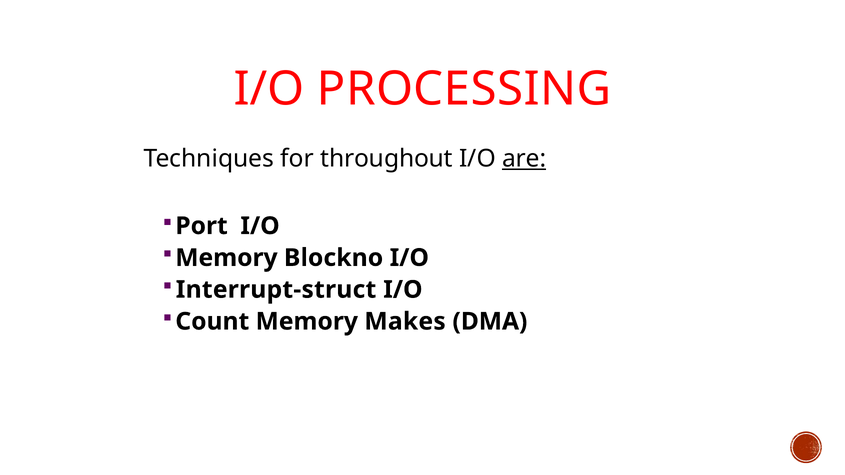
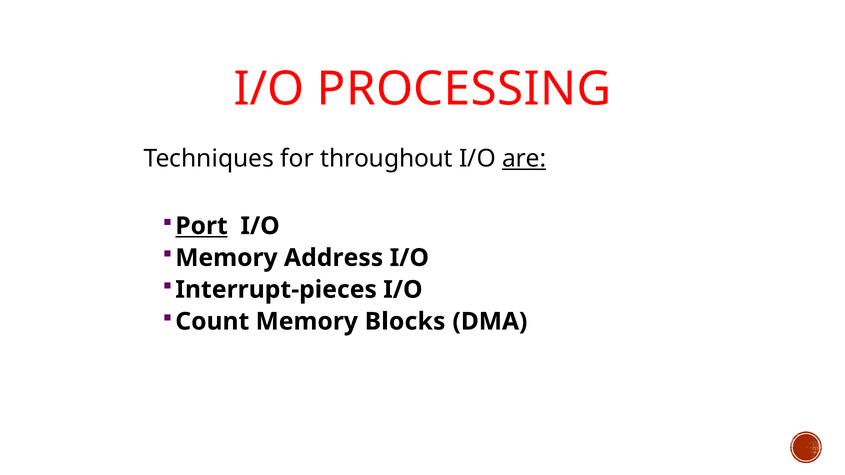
Port underline: none -> present (201, 226)
Blockno: Blockno -> Address (334, 258)
Interrupt-struct: Interrupt-struct -> Interrupt-pieces (276, 290)
Makes: Makes -> Blocks (405, 322)
